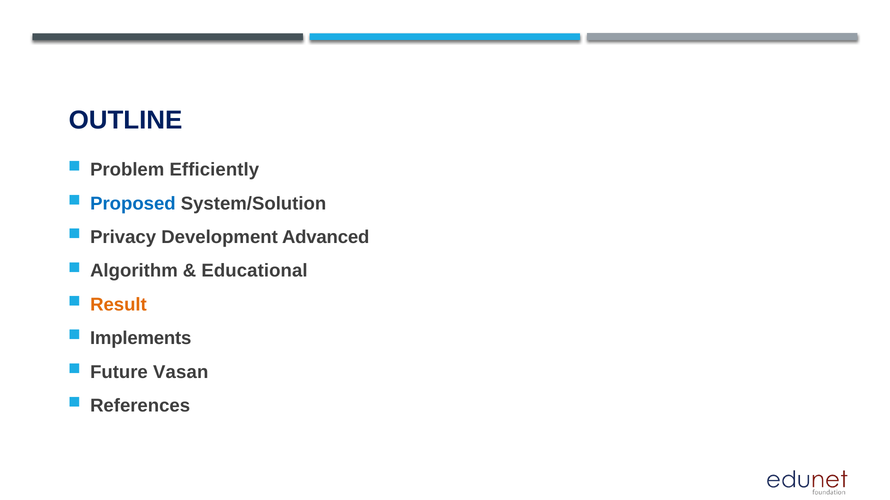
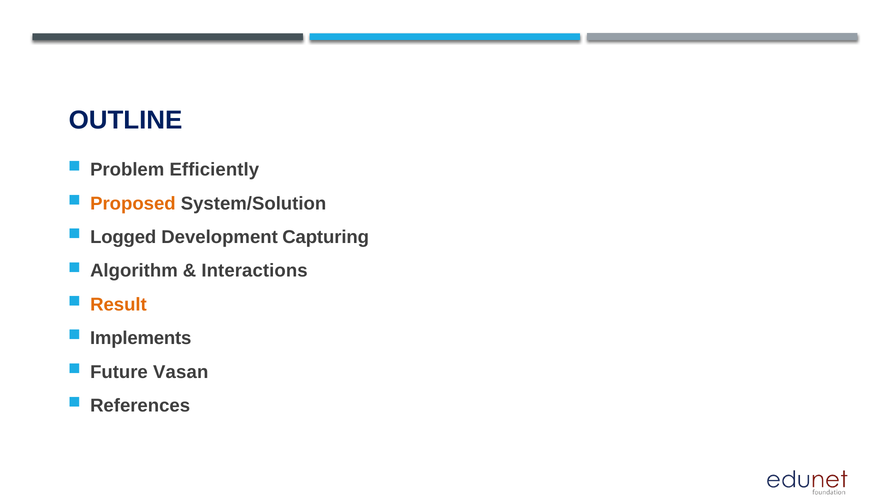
Proposed colour: blue -> orange (133, 204)
Privacy: Privacy -> Logged (123, 237)
Advanced: Advanced -> Capturing (326, 237)
Educational: Educational -> Interactions (255, 271)
